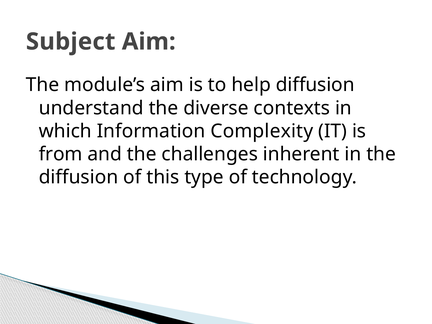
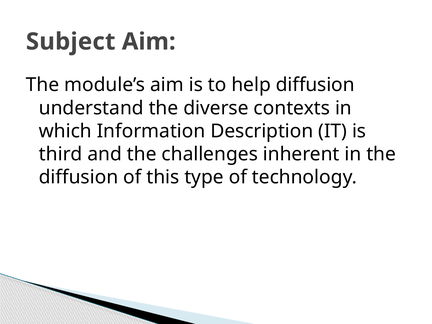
Complexity: Complexity -> Description (262, 131)
from: from -> third (61, 154)
